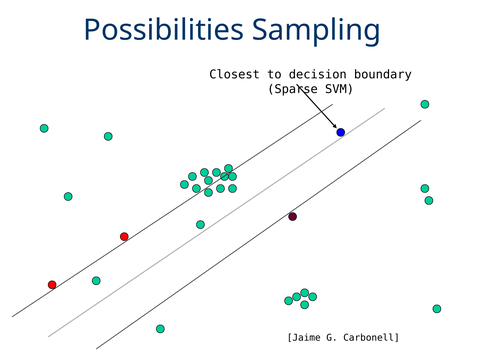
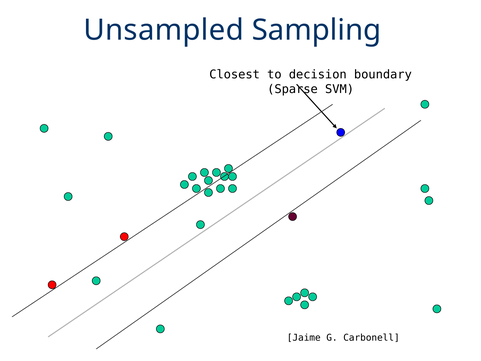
Possibilities: Possibilities -> Unsampled (164, 30)
